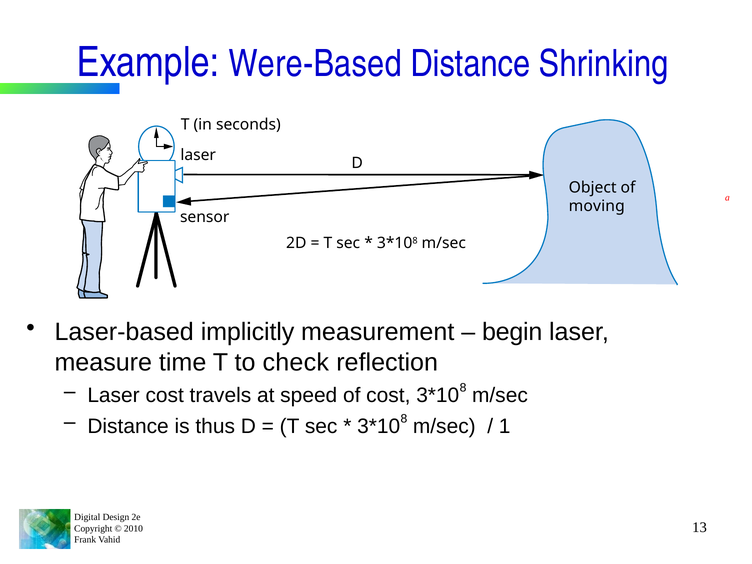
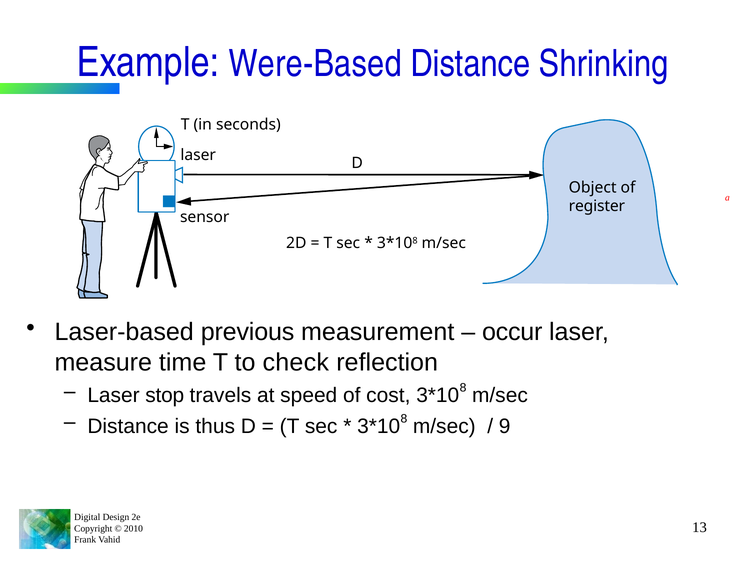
moving: moving -> register (597, 206)
implicitly: implicitly -> previous (248, 332)
begin: begin -> occur (512, 332)
Laser cost: cost -> stop (165, 395)
1: 1 -> 9 (505, 426)
